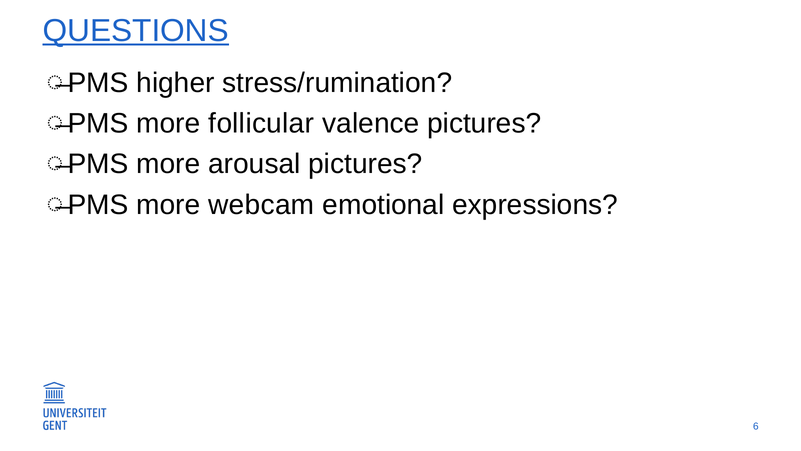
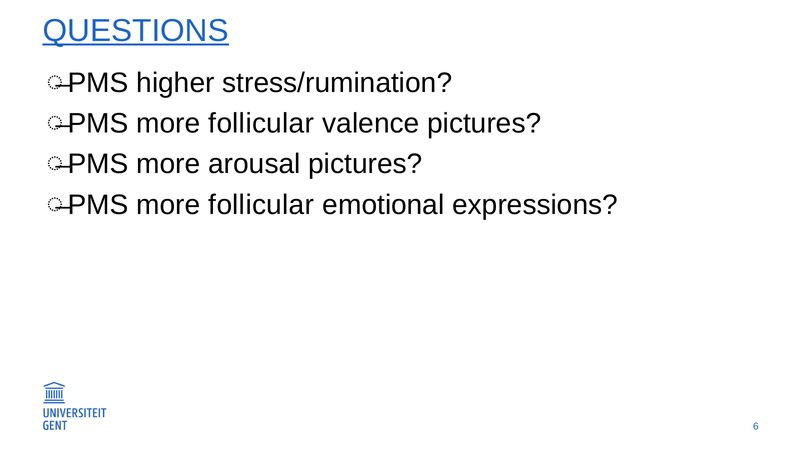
webcam: webcam -> follicular (261, 205)
